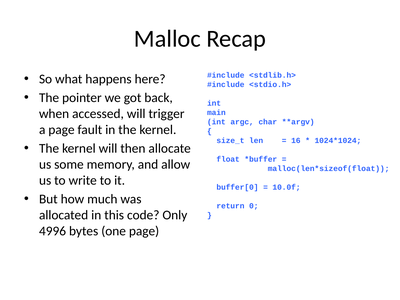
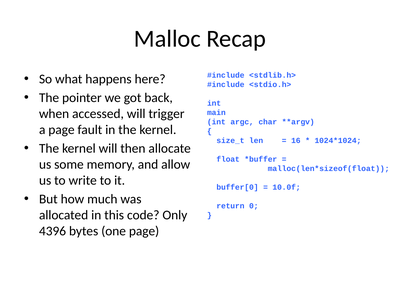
4996: 4996 -> 4396 (53, 231)
